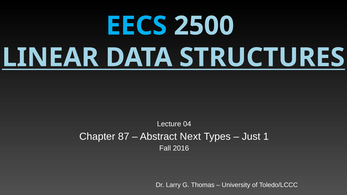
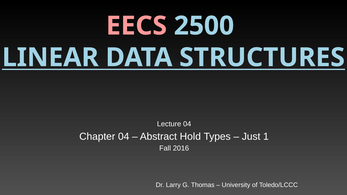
EECS colour: light blue -> pink (136, 26)
Chapter 87: 87 -> 04 (124, 137)
Next: Next -> Hold (190, 137)
